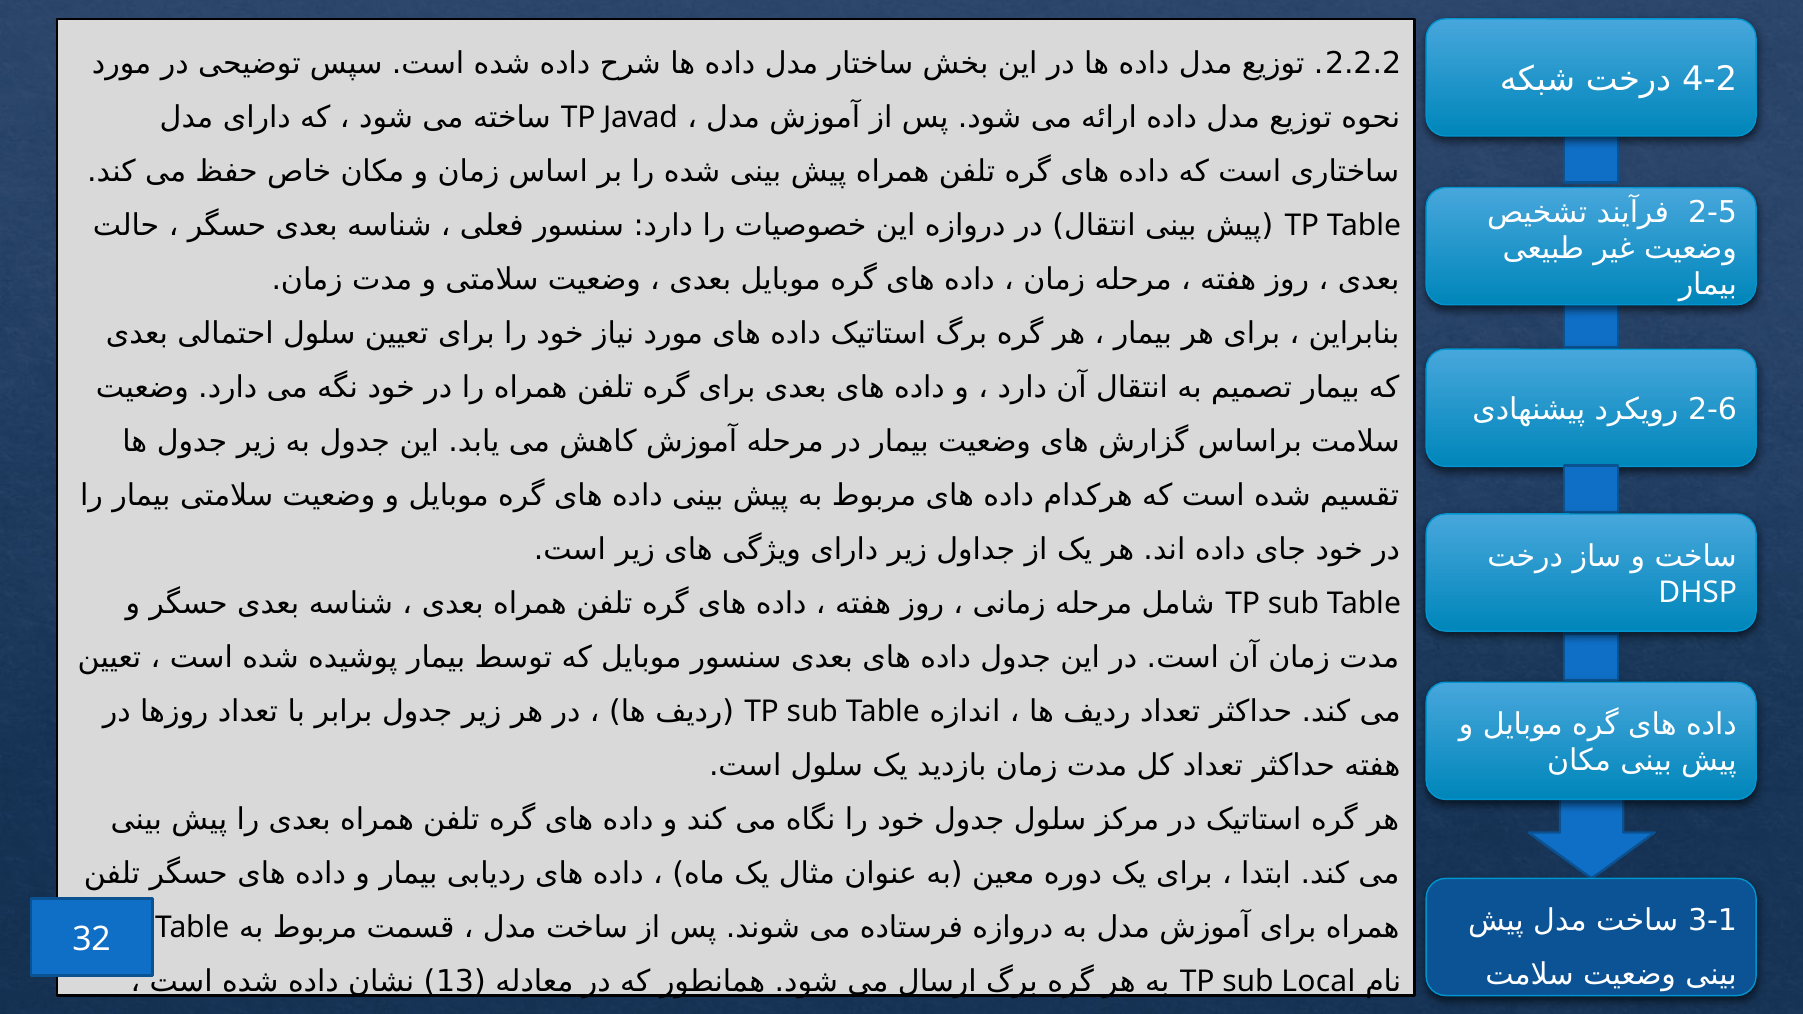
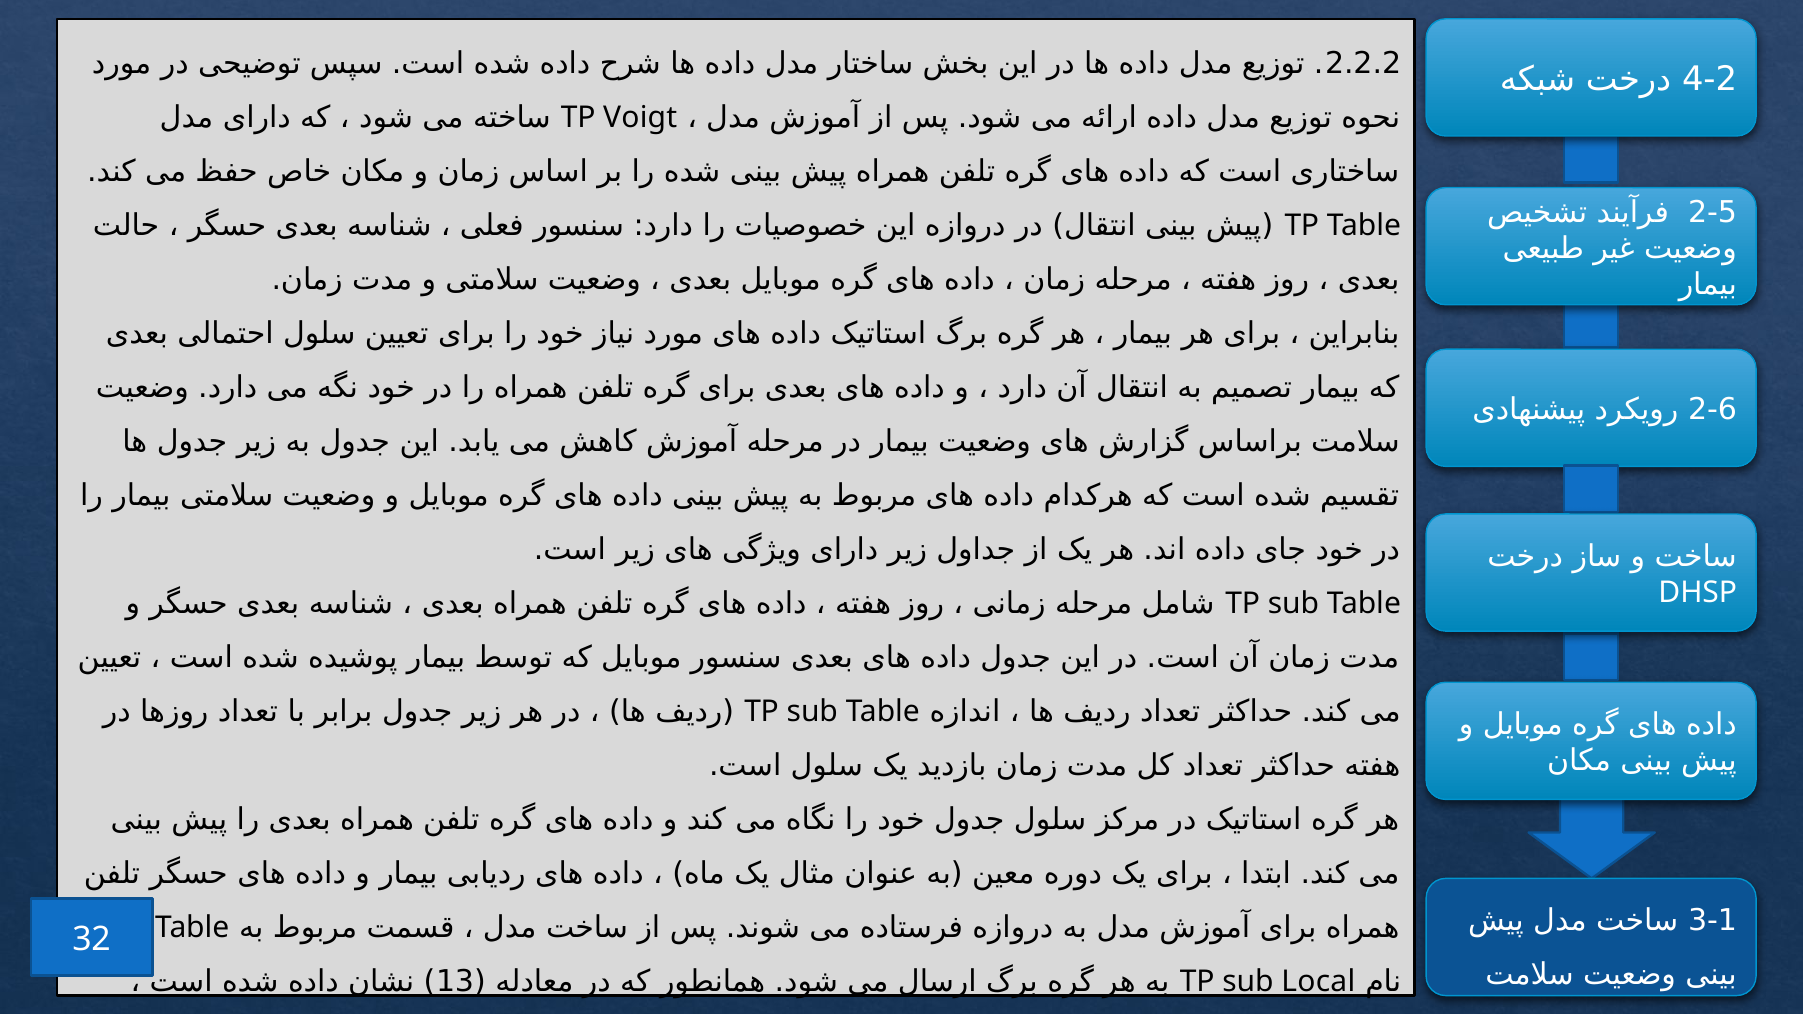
Javad: Javad -> Voigt (640, 118)
